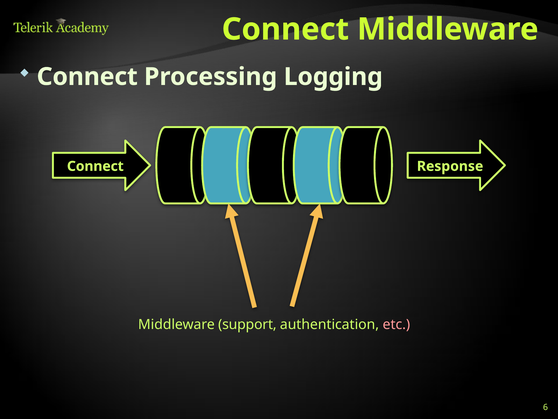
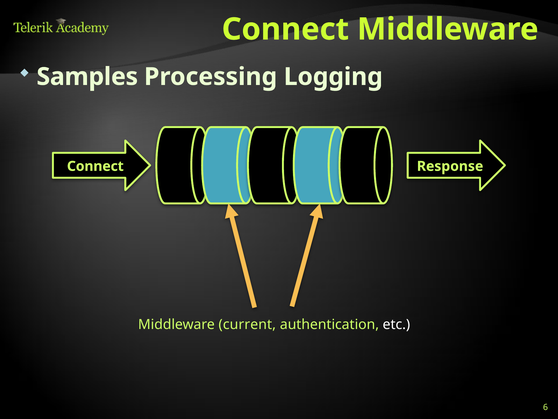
Connect: Connect -> Samples (87, 77)
support: support -> current (247, 324)
etc colour: pink -> white (396, 324)
